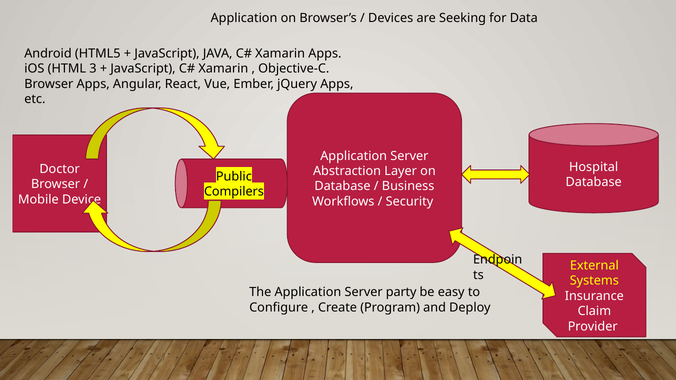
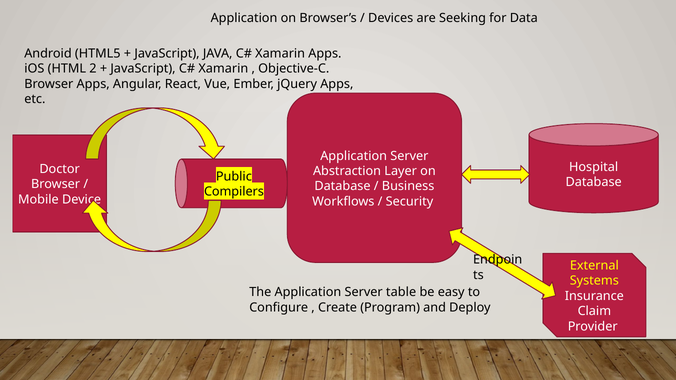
3: 3 -> 2 (93, 69)
party: party -> table (401, 292)
